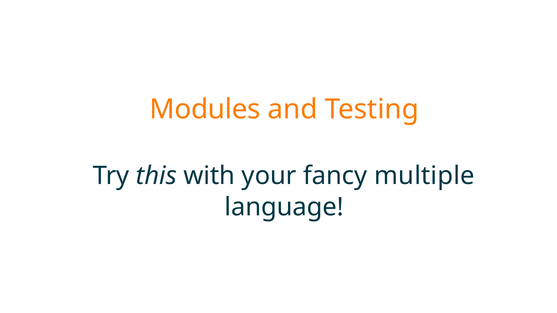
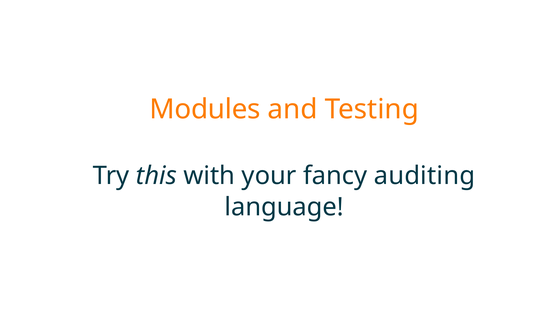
multiple: multiple -> auditing (424, 176)
